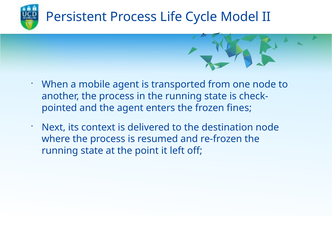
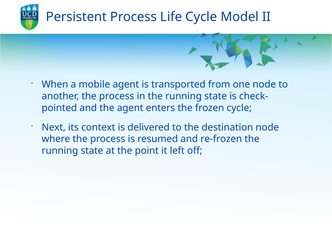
frozen fines: fines -> cycle (239, 108)
